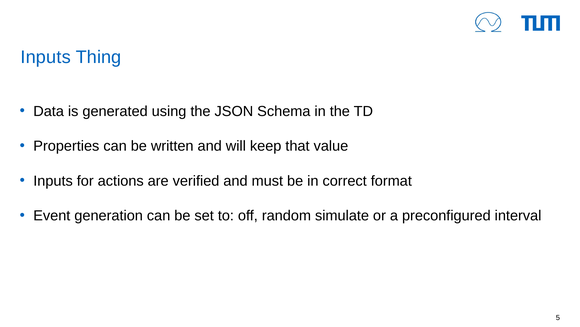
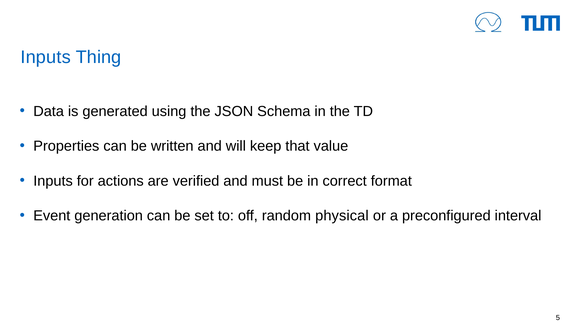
simulate: simulate -> physical (342, 215)
